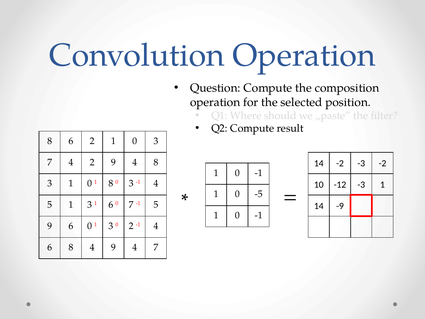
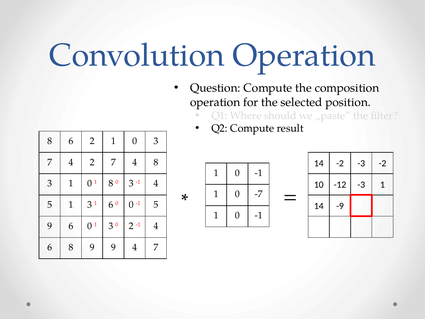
2 9: 9 -> 7 (113, 162)
-5: -5 -> -7 (259, 194)
0 7: 7 -> 0 (131, 205)
8 4: 4 -> 9 (92, 247)
